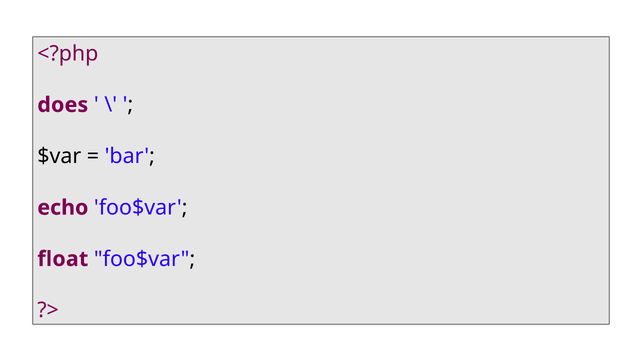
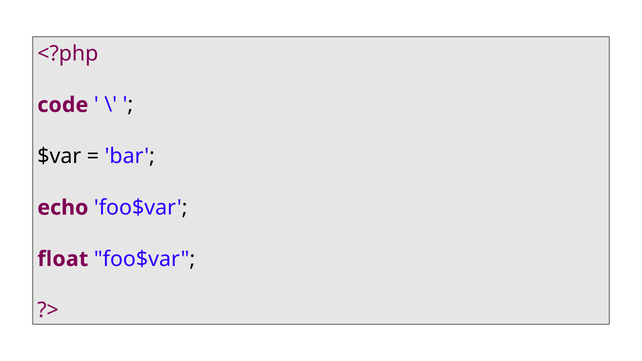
does: does -> code (63, 105)
